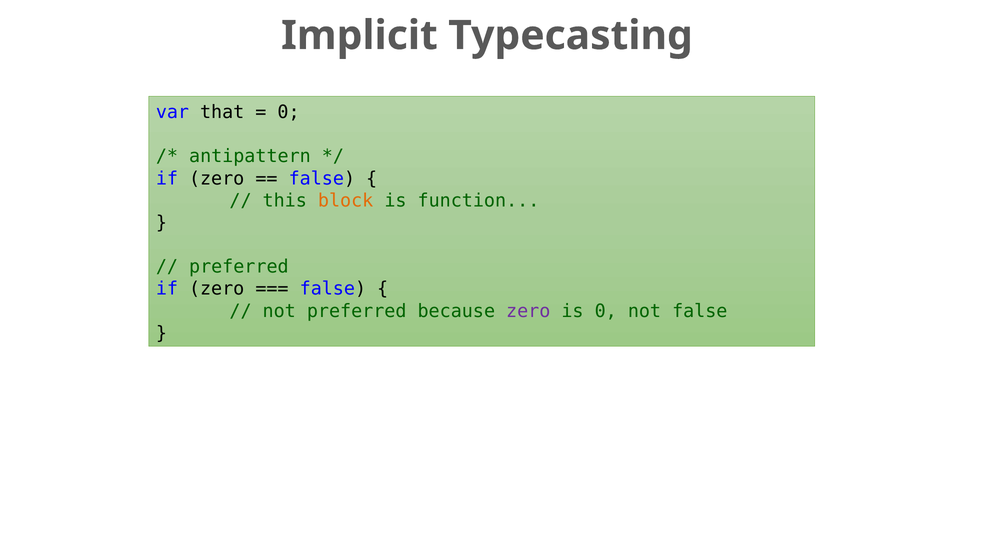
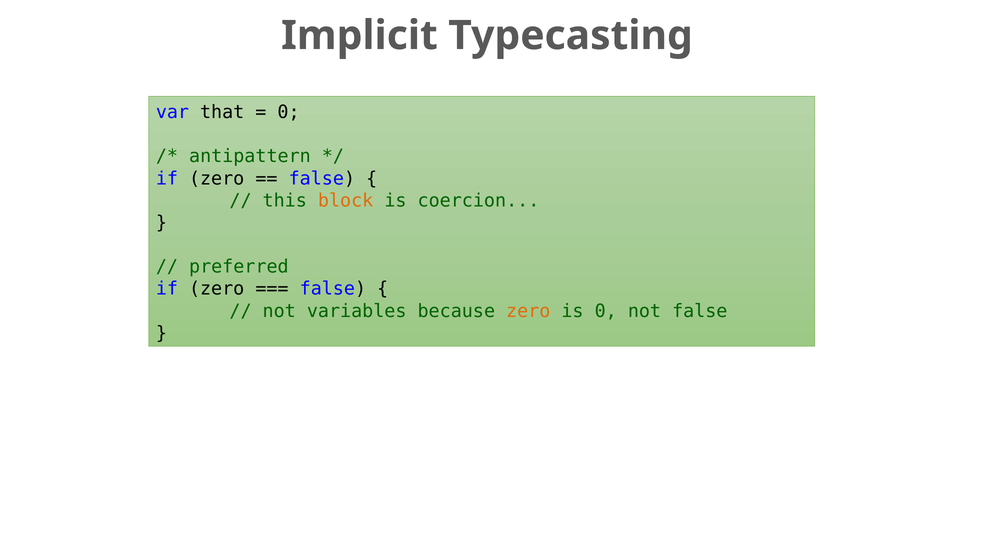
function: function -> coercion (478, 200)
not preferred: preferred -> variables (357, 311)
zero colour: purple -> orange (528, 311)
